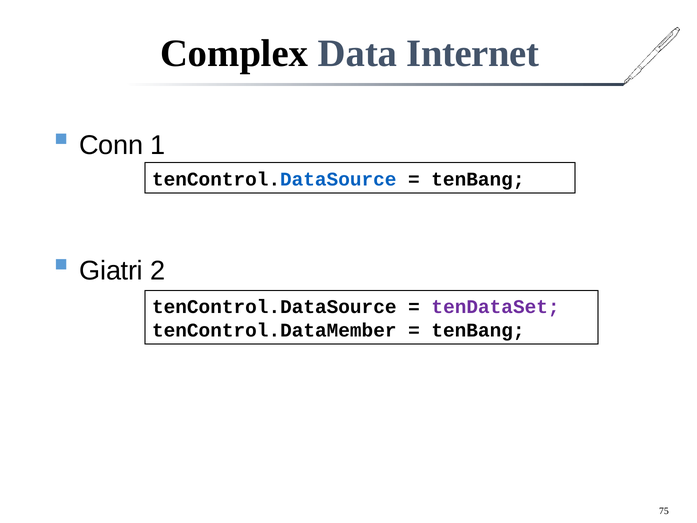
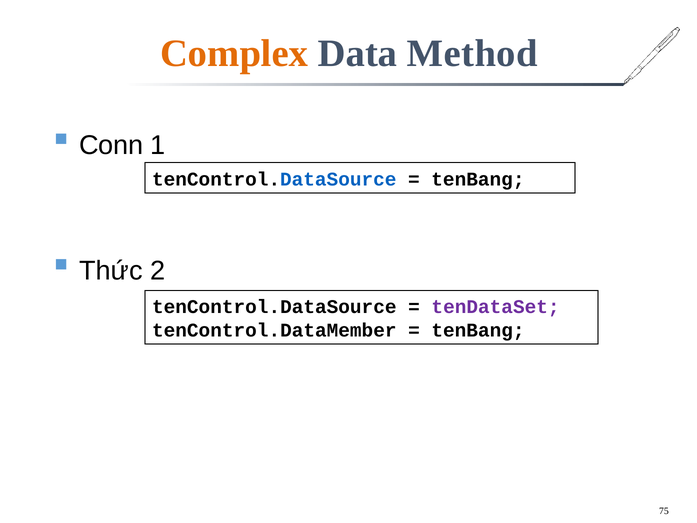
Complex colour: black -> orange (234, 53)
Internet: Internet -> Method (472, 53)
Giatri: Giatri -> Thức (111, 271)
